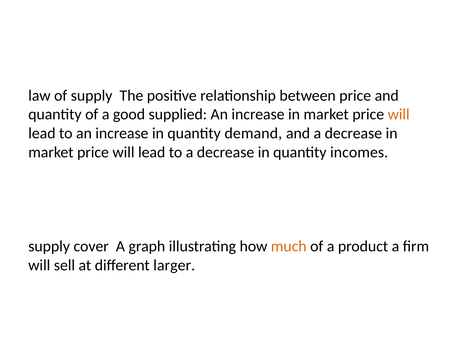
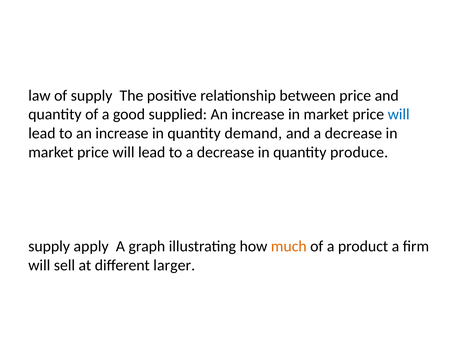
will colour: orange -> blue (399, 114)
incomes: incomes -> produce (359, 152)
cover: cover -> apply (91, 246)
